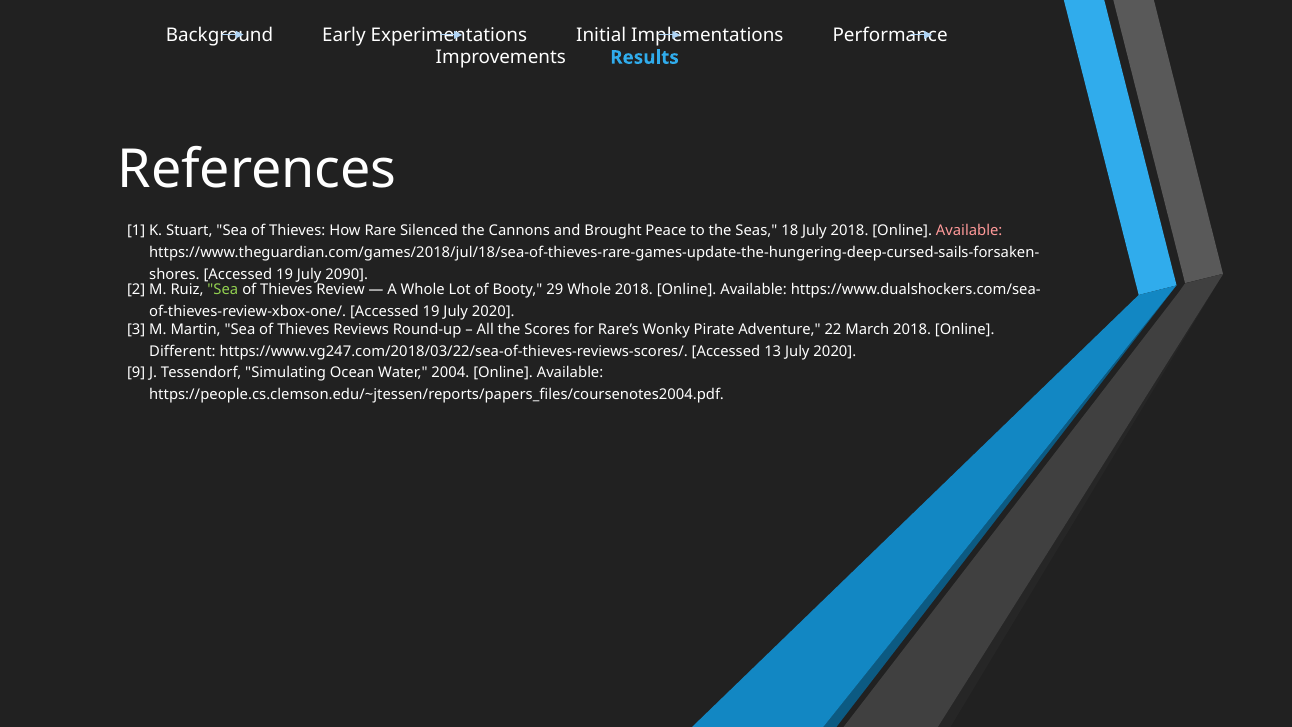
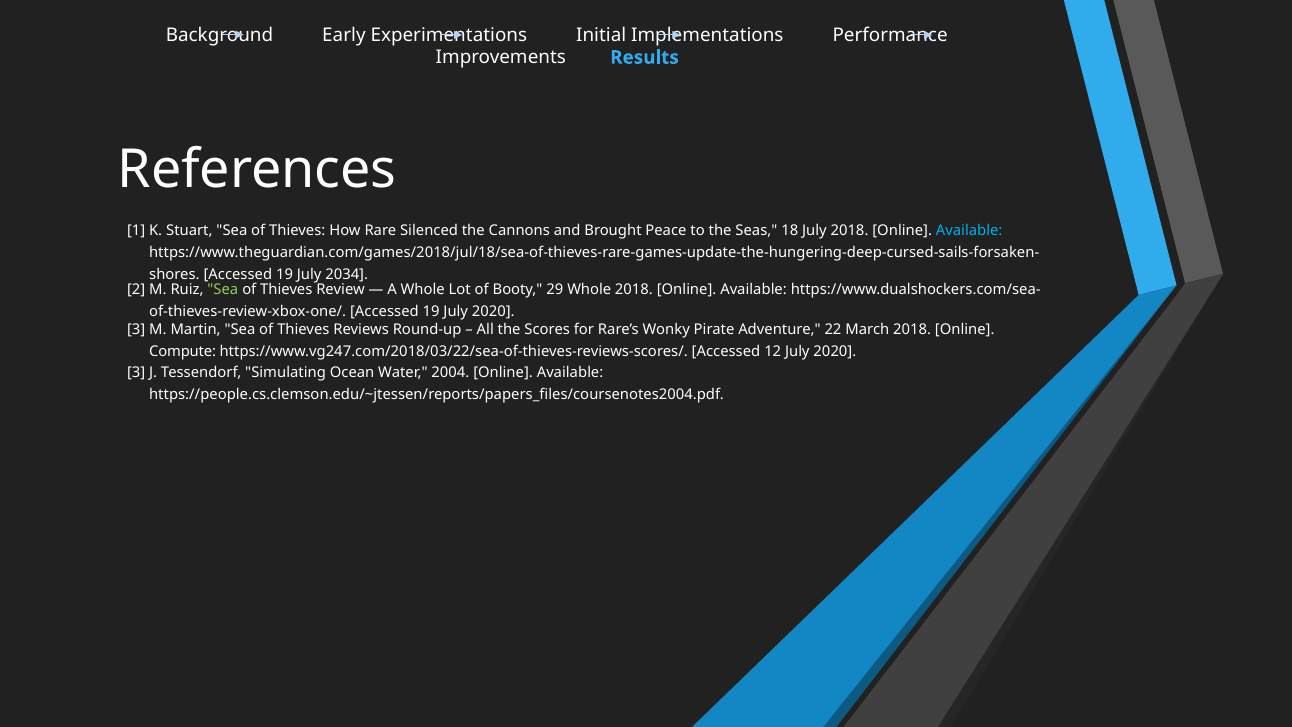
Available colour: pink -> light blue (969, 231)
2090: 2090 -> 2034 (347, 274)
Different: Different -> Compute (183, 352)
13: 13 -> 12 (773, 352)
9: 9 -> 3 (136, 373)
